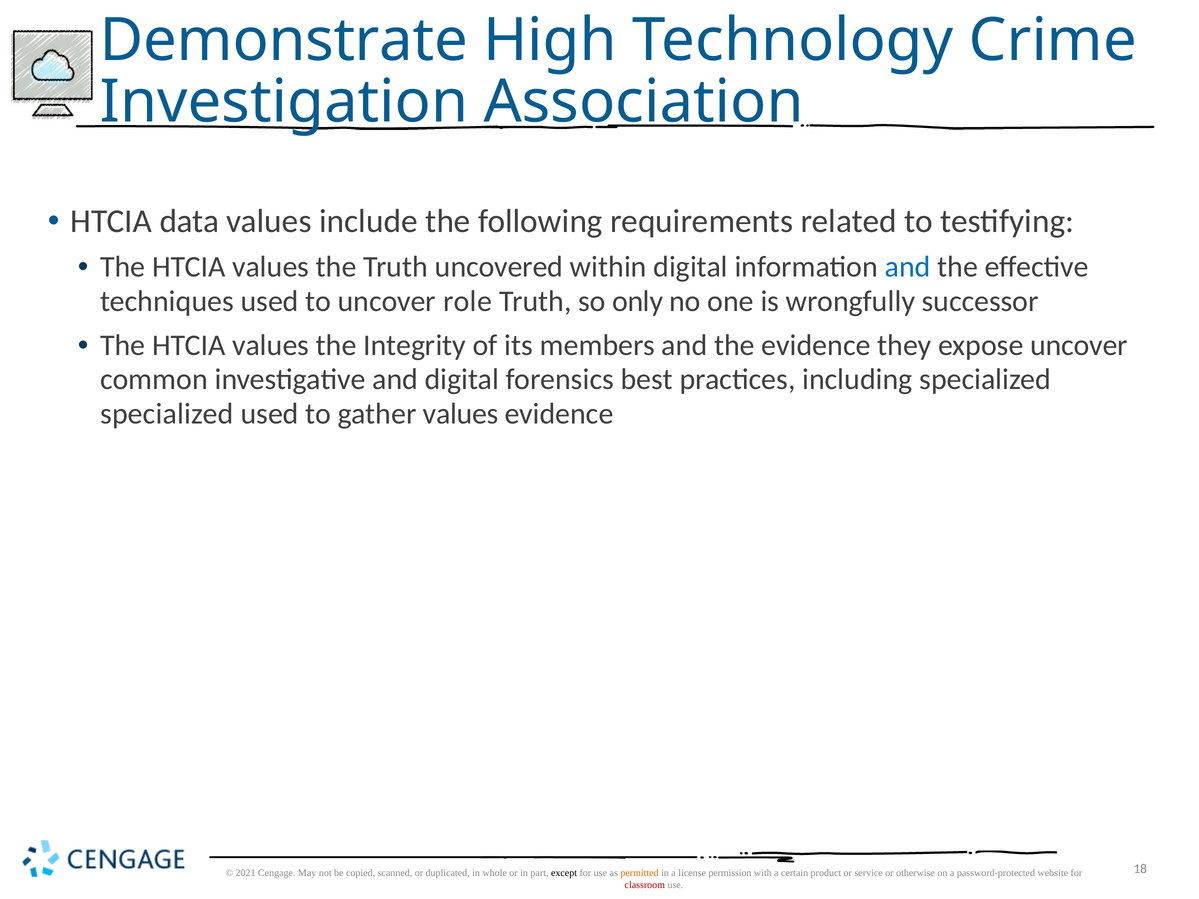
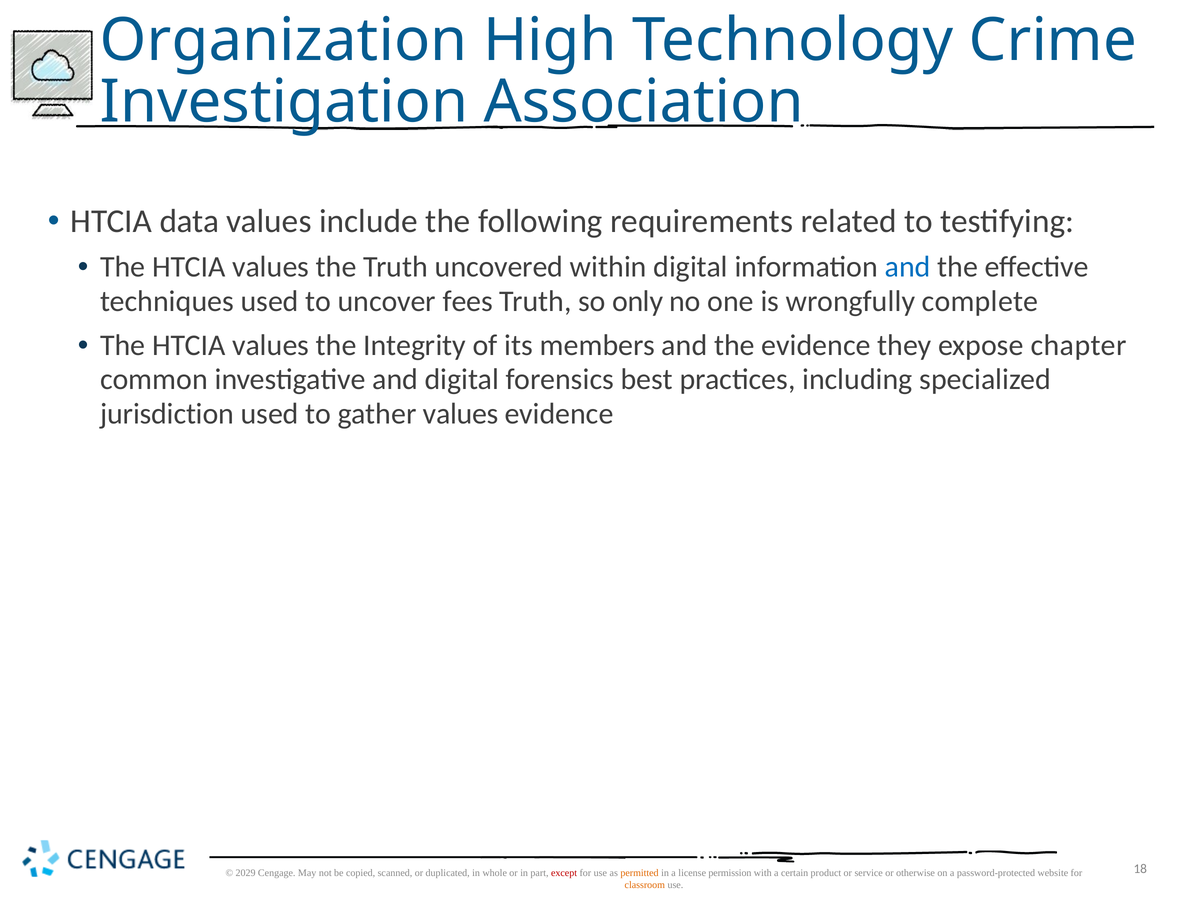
Demonstrate: Demonstrate -> Organization (284, 41)
role: role -> fees (468, 301)
successor: successor -> complete (980, 301)
expose uncover: uncover -> chapter (1079, 346)
specialized: specialized -> jurisdiction (167, 414)
2021: 2021 -> 2029 (246, 873)
except colour: black -> red (564, 873)
classroom colour: red -> orange (645, 885)
